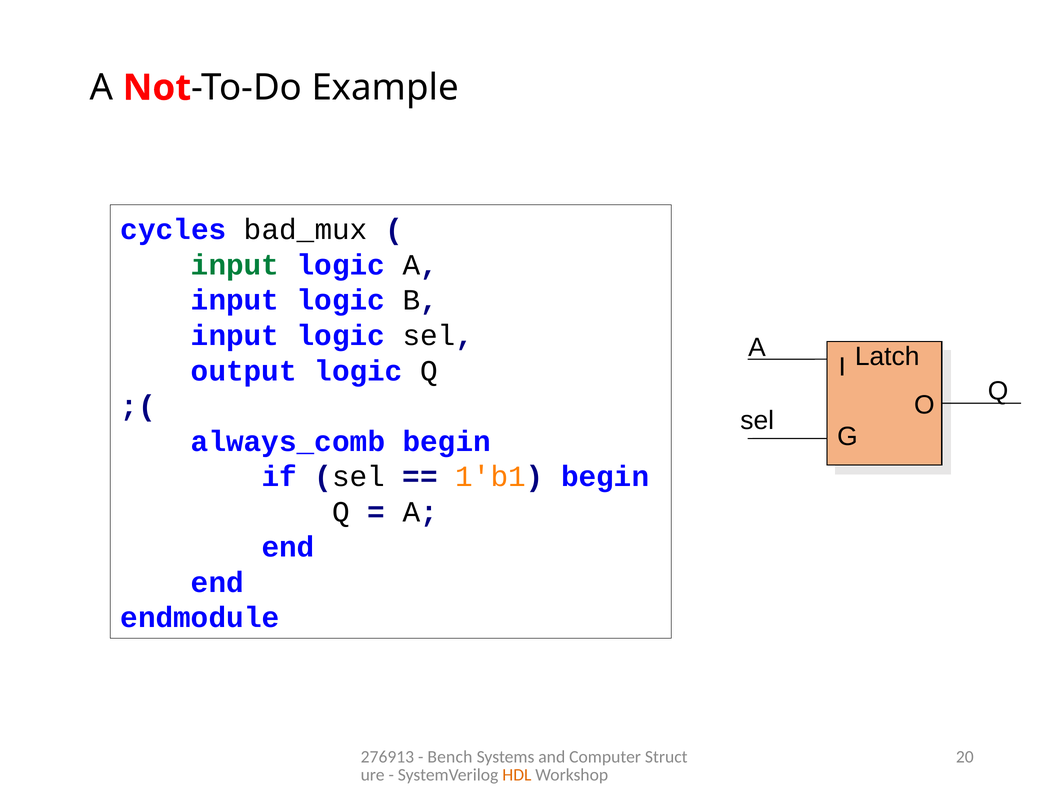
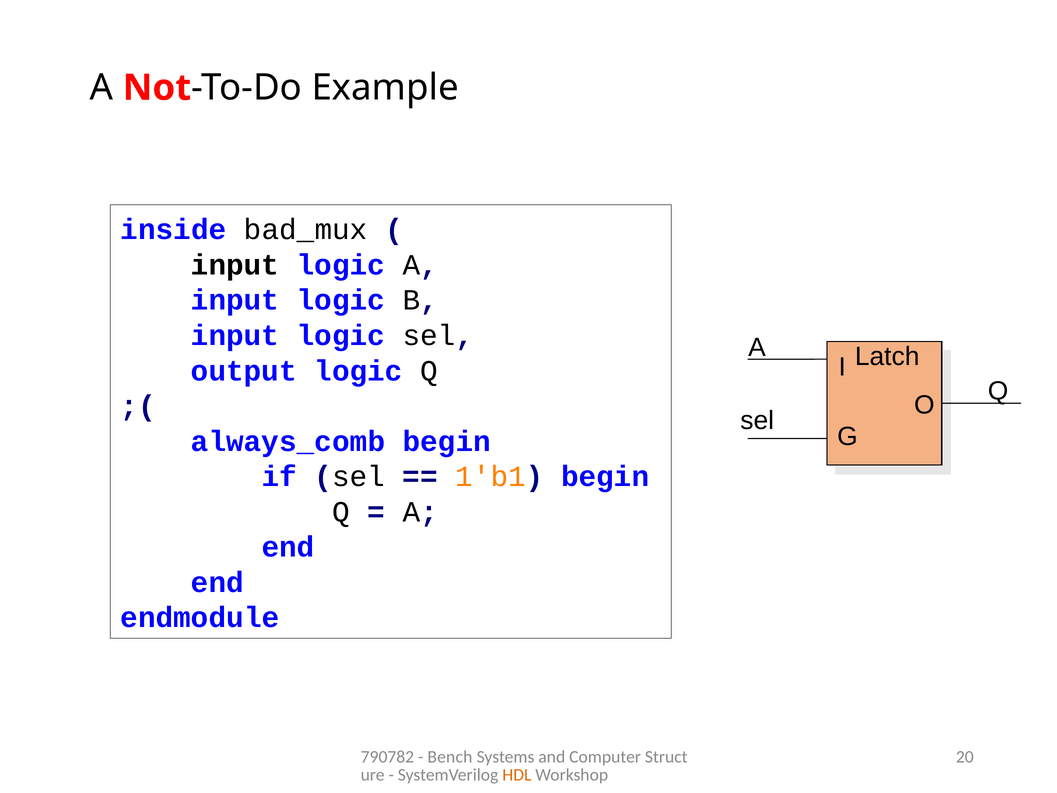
cycles: cycles -> inside (173, 230)
input colour: green -> black (235, 265)
276913: 276913 -> 790782 (387, 757)
